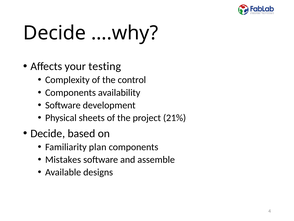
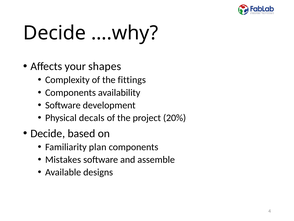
testing: testing -> shapes (105, 66)
control: control -> fittings (132, 80)
sheets: sheets -> decals (92, 118)
21%: 21% -> 20% (175, 118)
